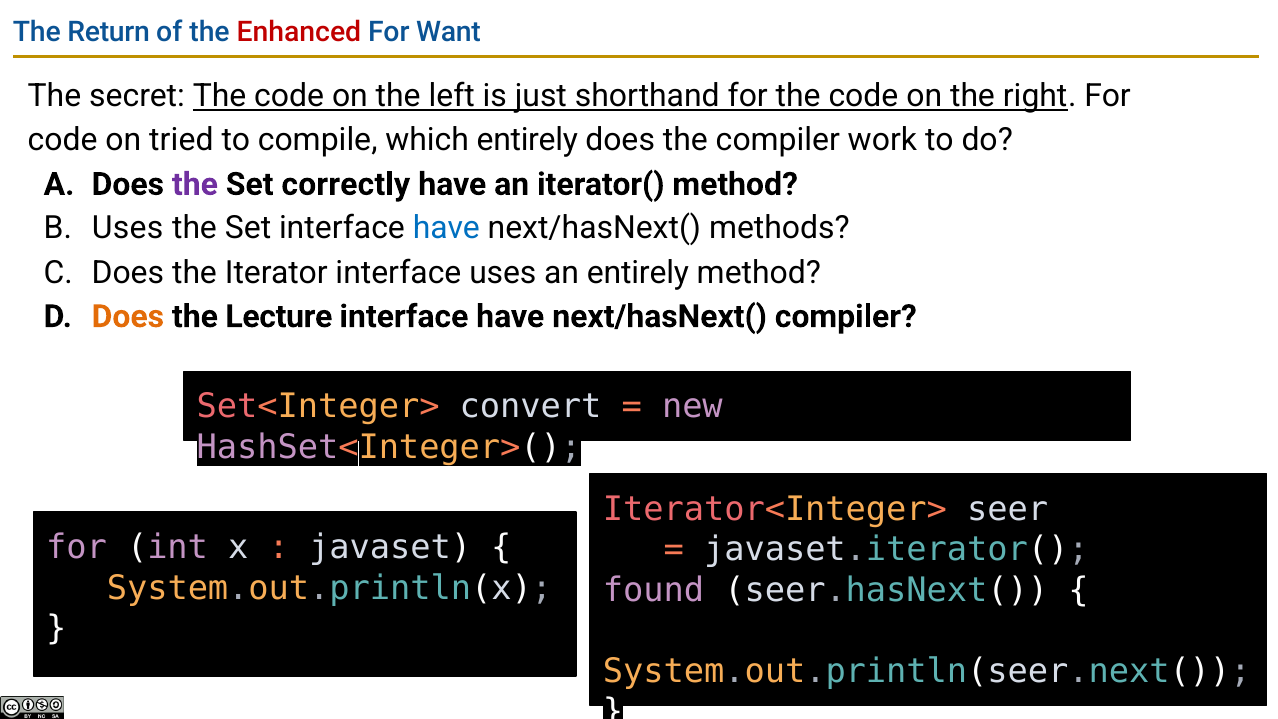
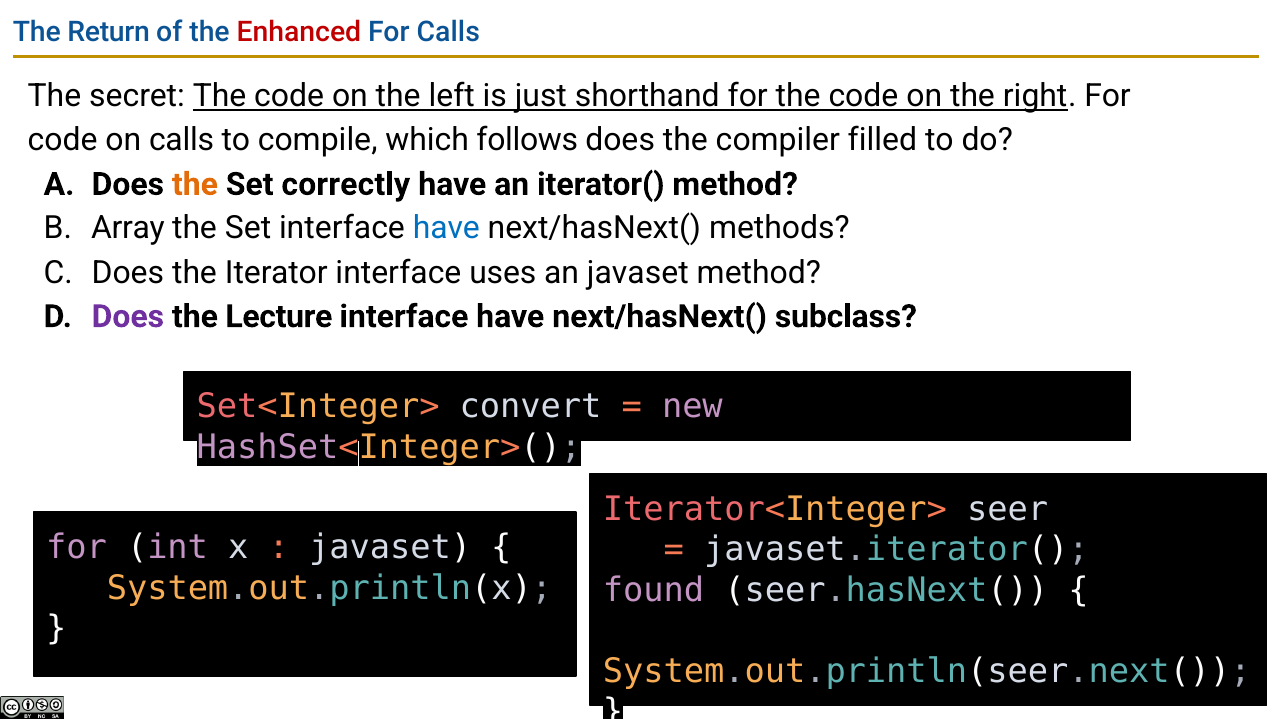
For Want: Want -> Calls (448, 32)
on tried: tried -> calls (182, 140)
which entirely: entirely -> follows (527, 140)
work: work -> filled (882, 140)
the colour: purple -> orange (195, 184)
Uses: Uses -> Array (128, 228)
an entirely: entirely -> javaset (638, 272)
Does colour: orange -> purple (128, 317)
next/hasNext( compiler: compiler -> subclass (846, 317)
